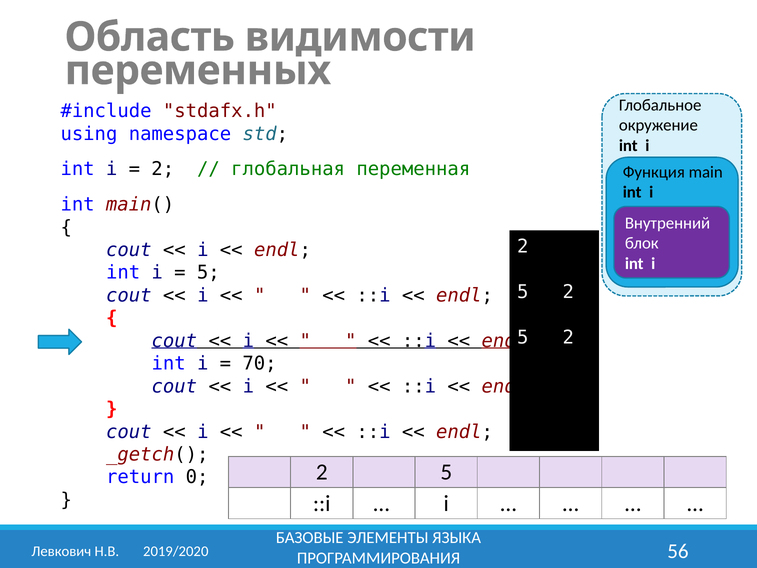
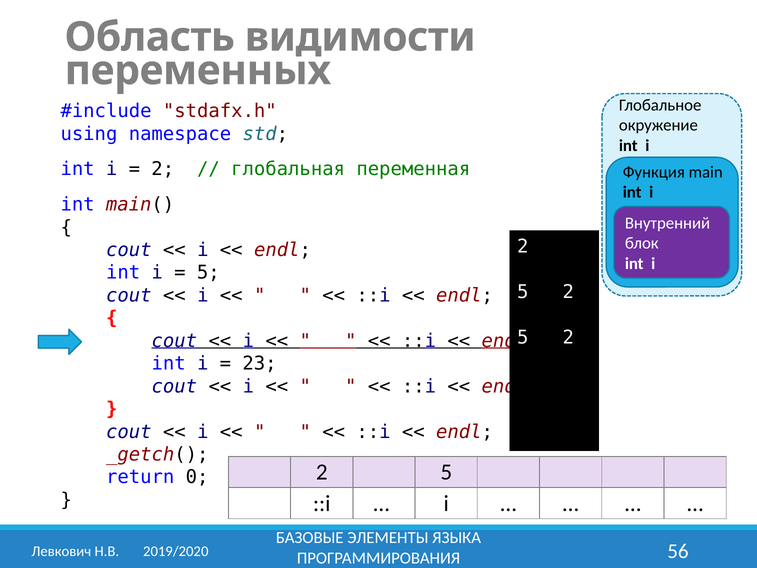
70: 70 -> 23 (260, 363)
